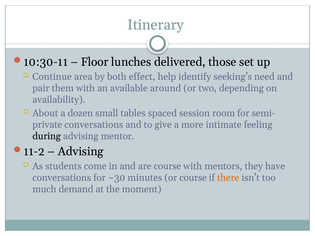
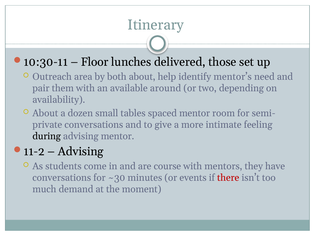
Continue: Continue -> Outreach (52, 77)
both effect: effect -> about (142, 77)
seeking’s: seeking’s -> mentor’s (233, 77)
spaced session: session -> mentor (195, 113)
or course: course -> events (193, 178)
there colour: orange -> red (228, 178)
